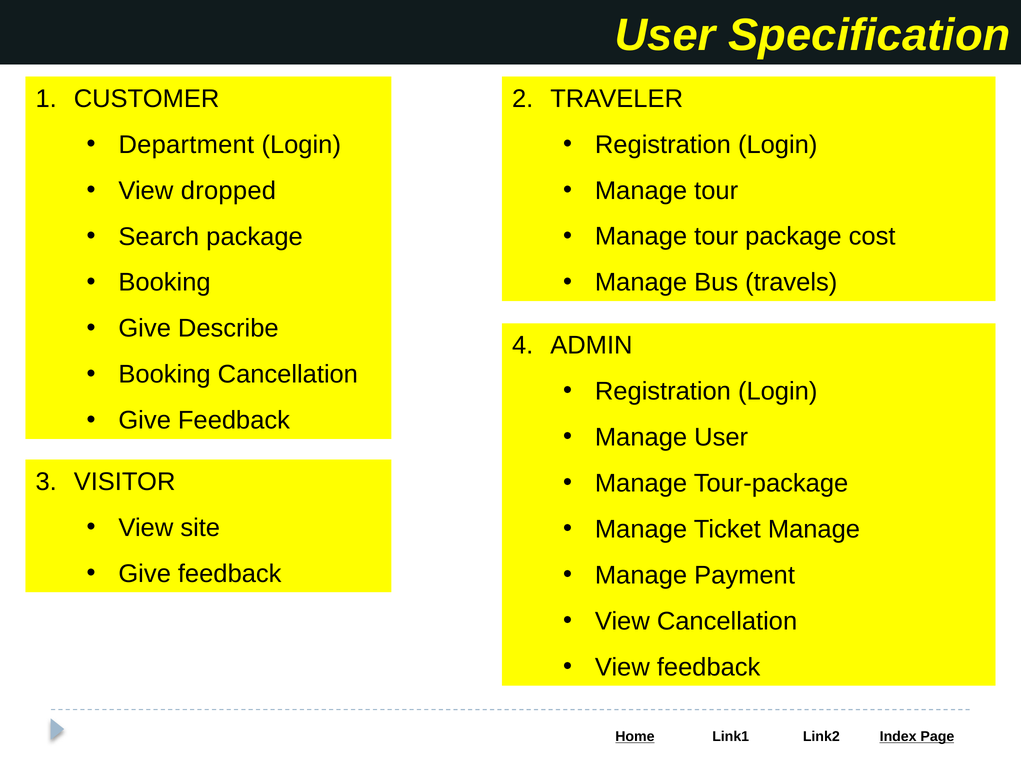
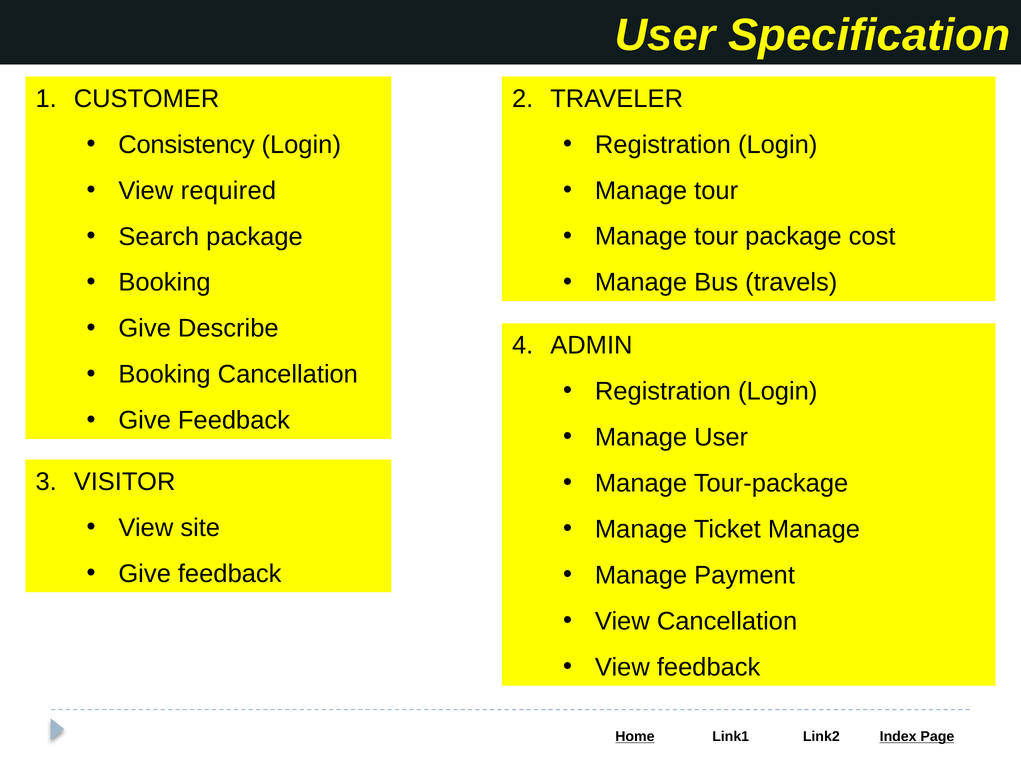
Department: Department -> Consistency (187, 145)
dropped: dropped -> required (228, 191)
